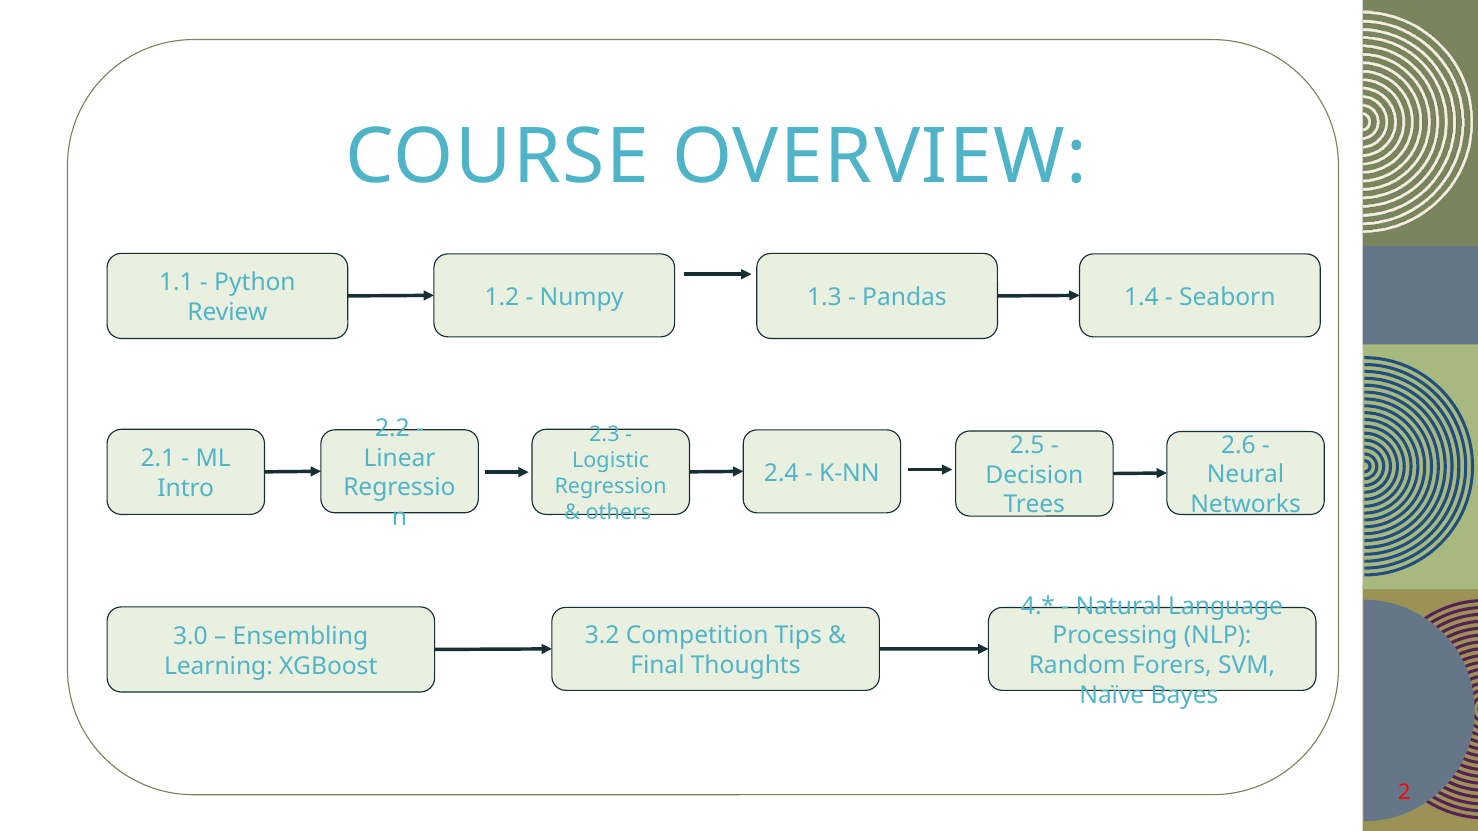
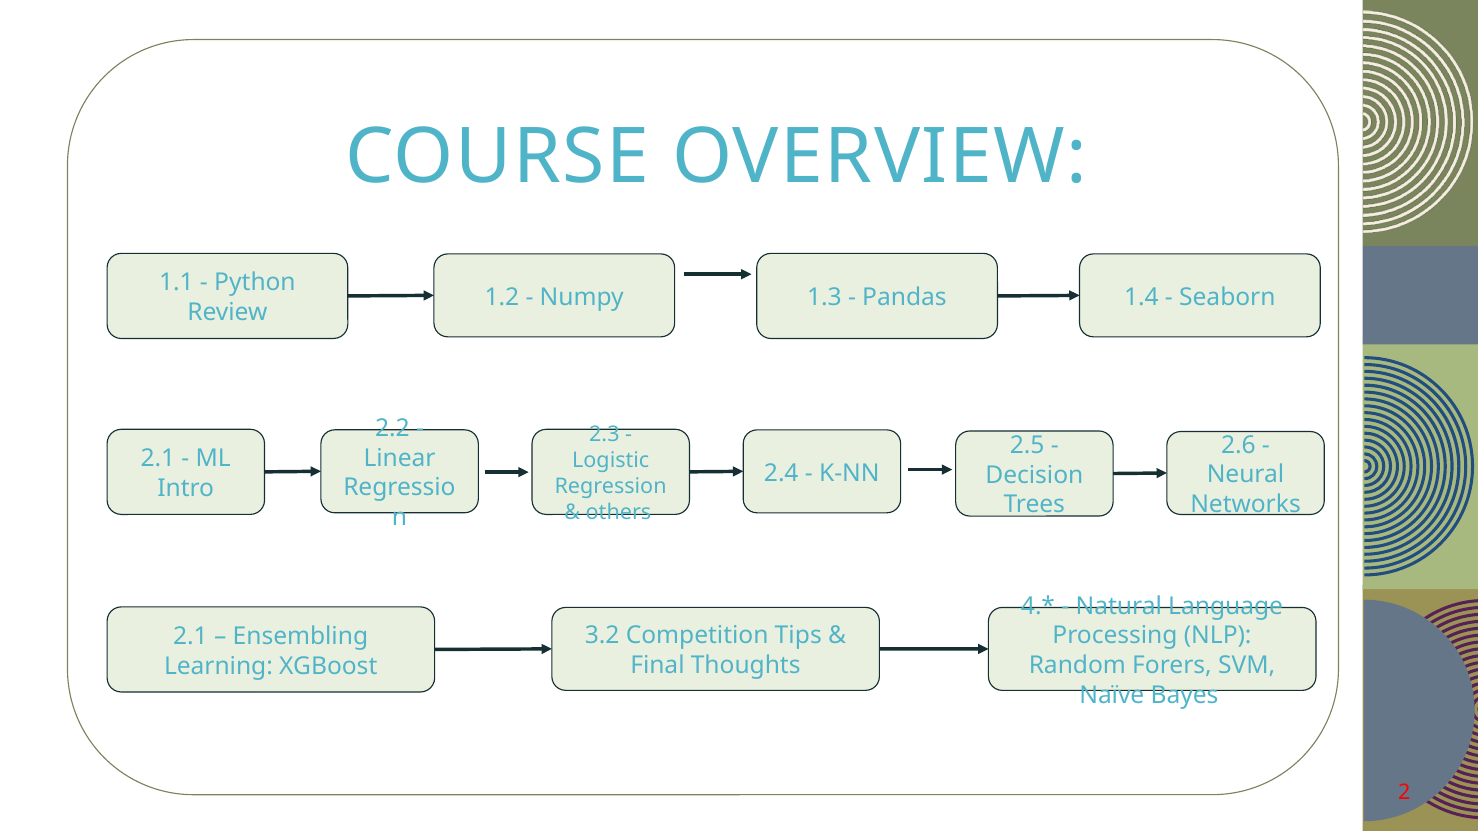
3.0: 3.0 -> 2.1 (190, 637)
